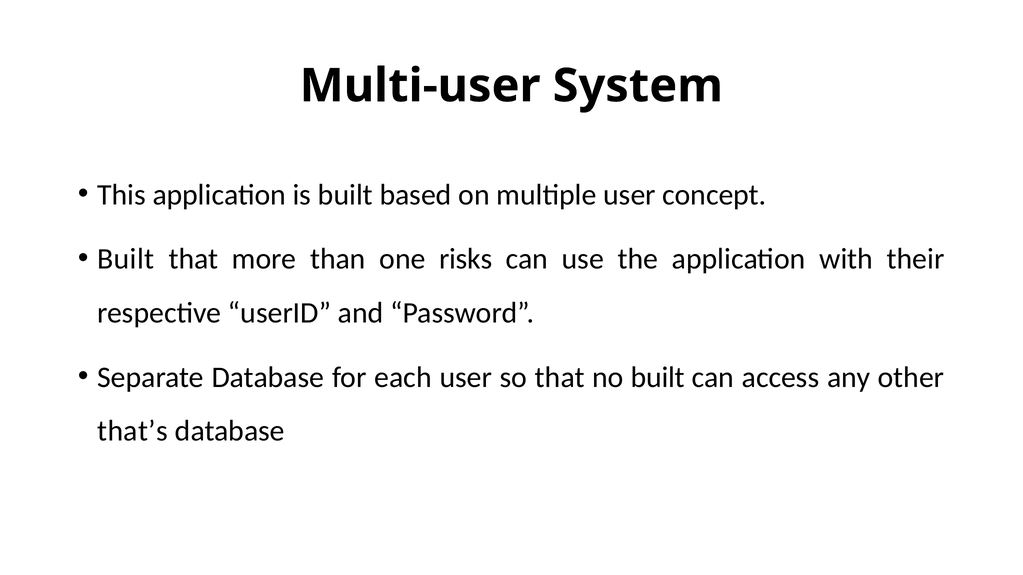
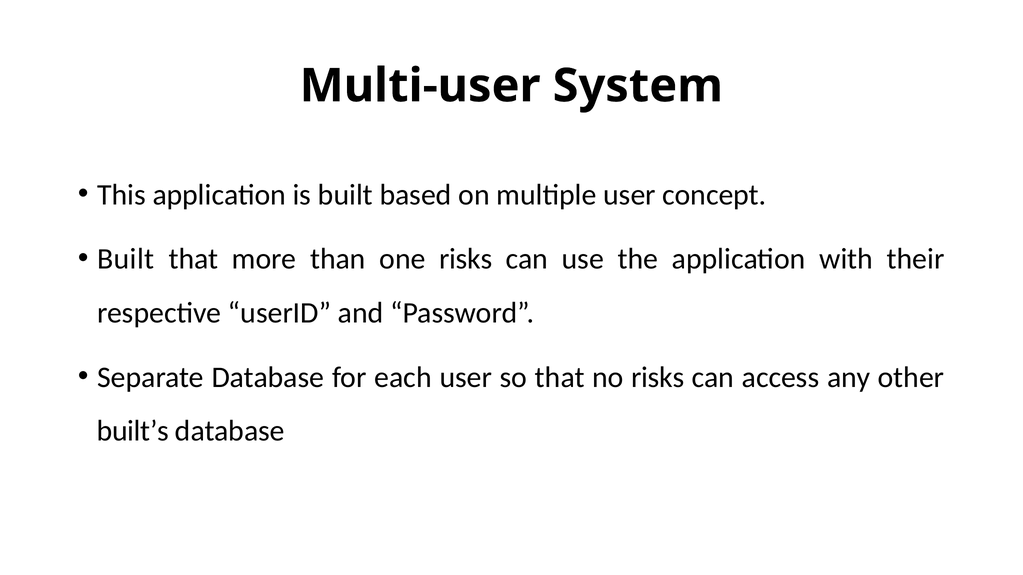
no built: built -> risks (658, 377)
that’s: that’s -> built’s (133, 431)
